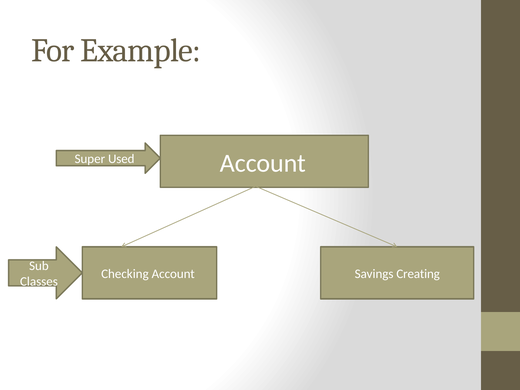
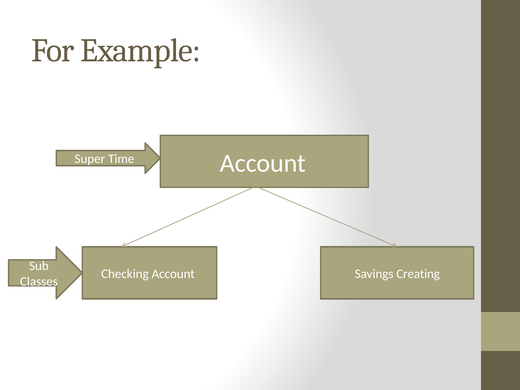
Used: Used -> Time (121, 159)
